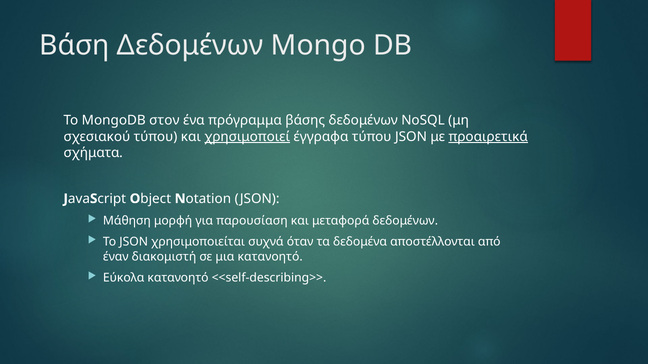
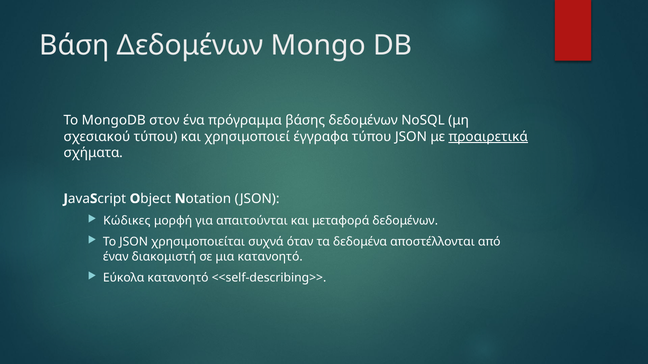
χρησιμοποιεί underline: present -> none (247, 137)
Μάθηση: Μάθηση -> Κώδικες (127, 221)
παρουσίαση: παρουσίαση -> απαιτούνται (252, 221)
